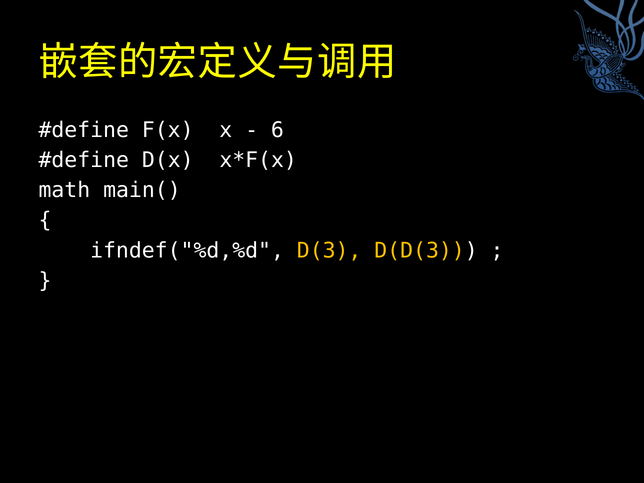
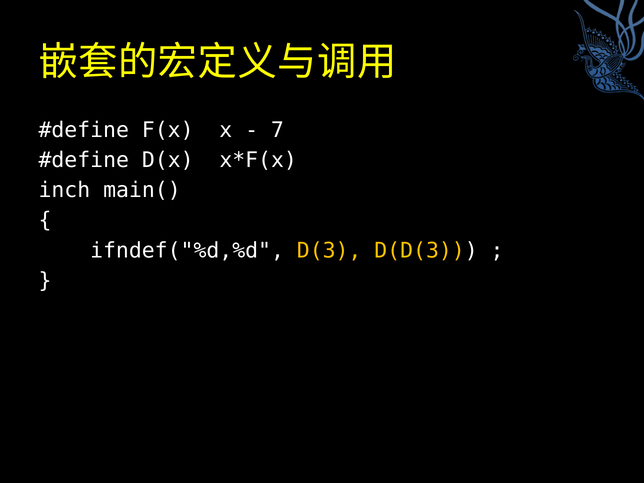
6: 6 -> 7 (277, 130)
math: math -> inch (64, 190)
